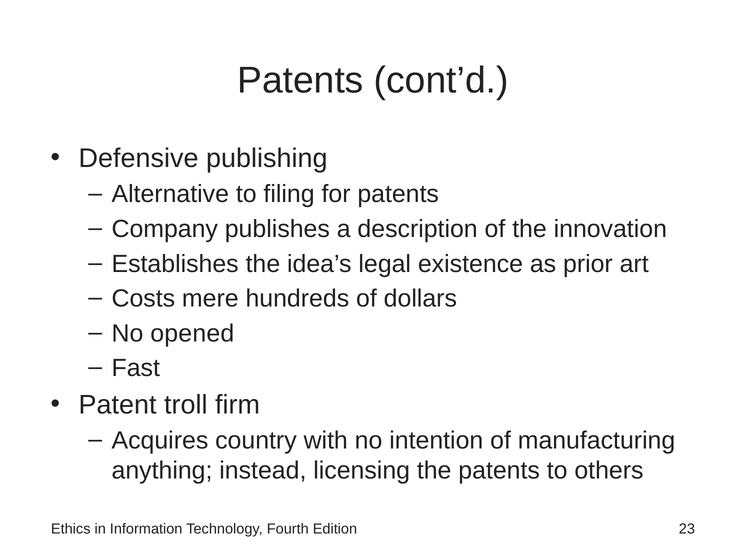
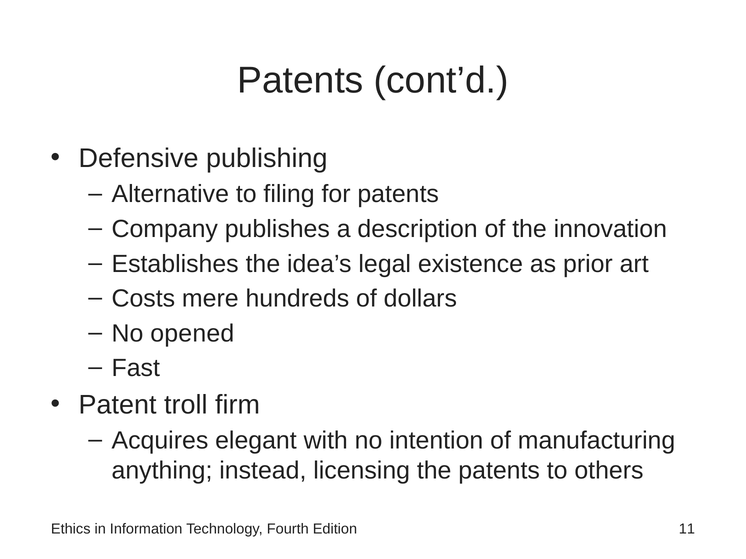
country: country -> elegant (256, 441)
23: 23 -> 11 (687, 529)
